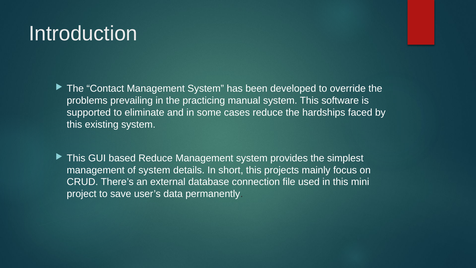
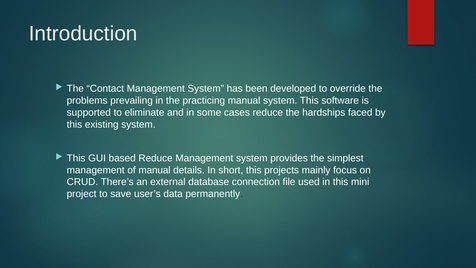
of system: system -> manual (154, 170)
